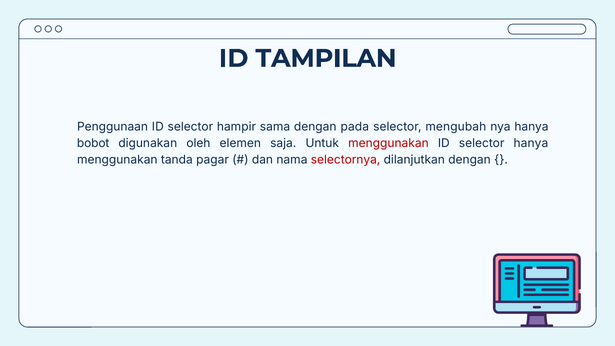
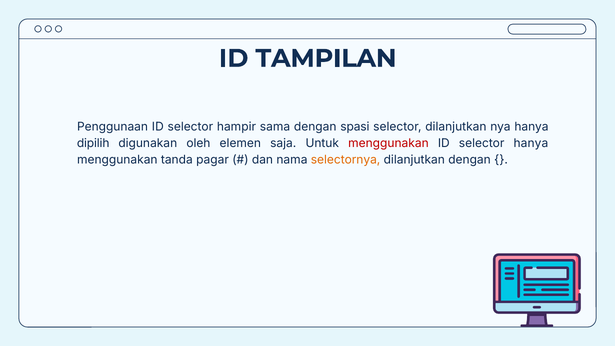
pada: pada -> spasi (355, 127)
selector mengubah: mengubah -> dilanjutkan (456, 127)
bobot: bobot -> dipilih (93, 143)
selectornya colour: red -> orange (346, 160)
